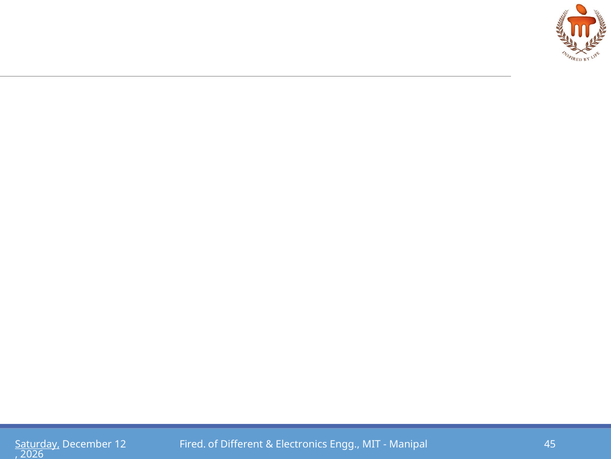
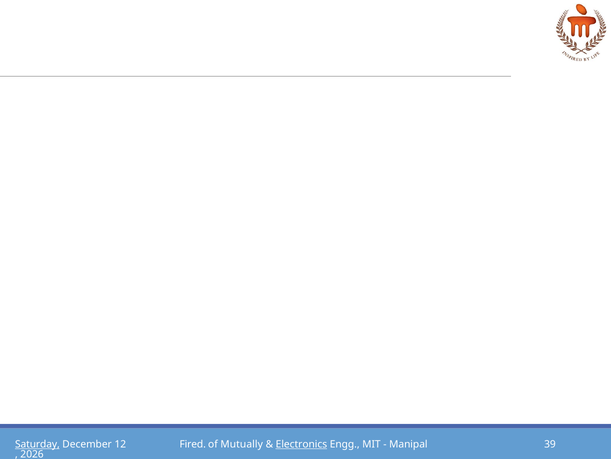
Different: Different -> Mutually (242, 444)
Electronics underline: none -> present (301, 444)
45: 45 -> 39 (550, 444)
